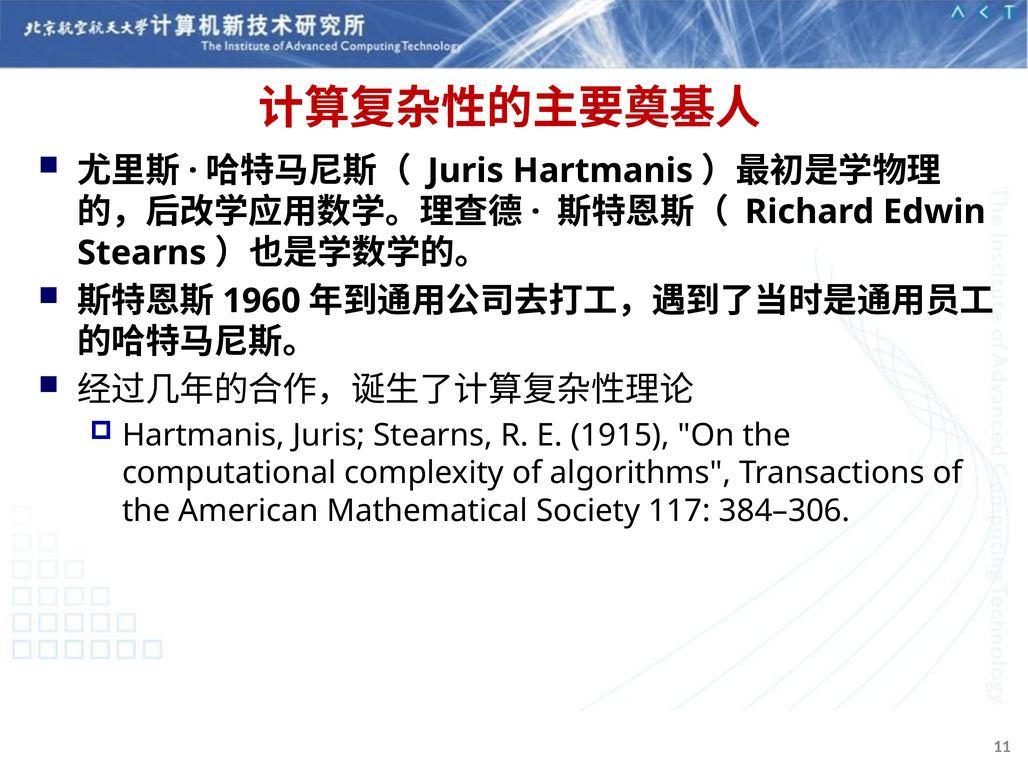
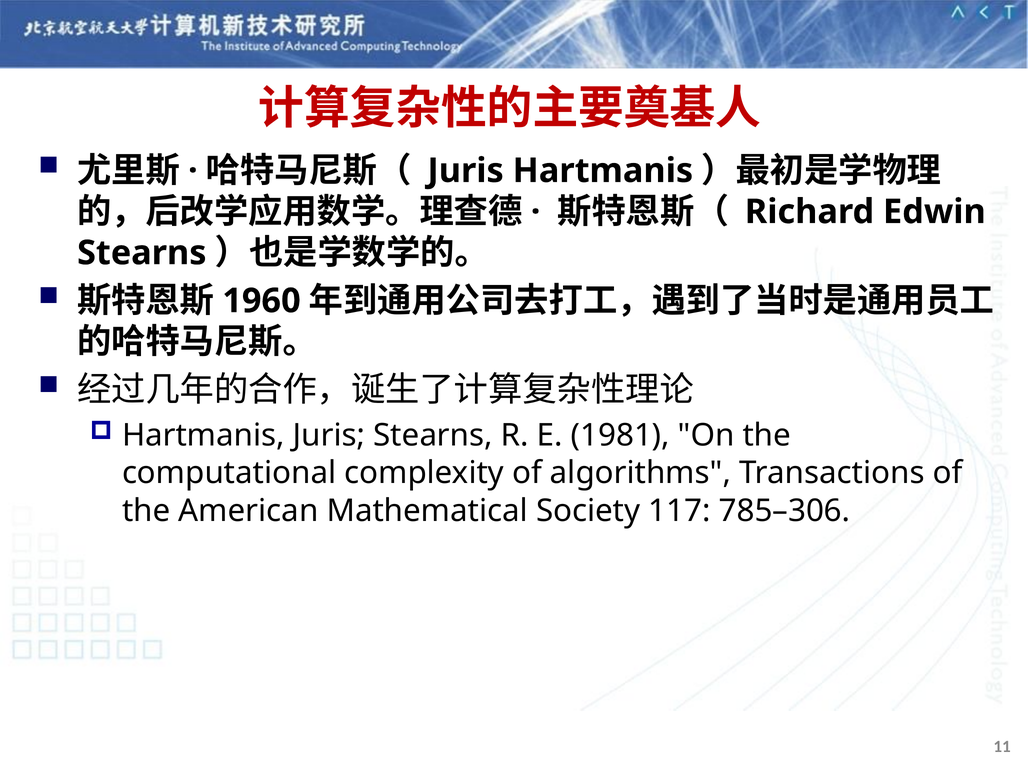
1915: 1915 -> 1981 (620, 435)
384–306: 384–306 -> 785–306 (785, 511)
